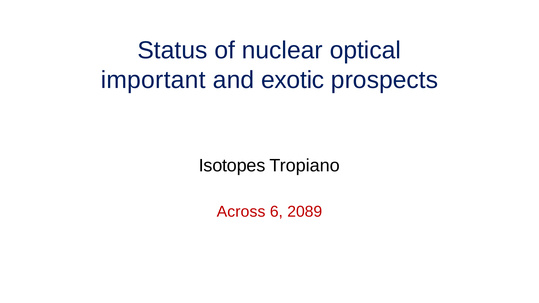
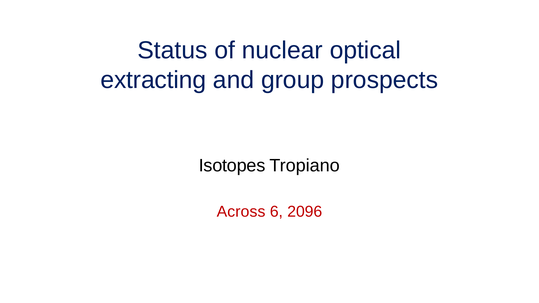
important: important -> extracting (153, 80)
exotic: exotic -> group (293, 80)
2089: 2089 -> 2096 (305, 212)
